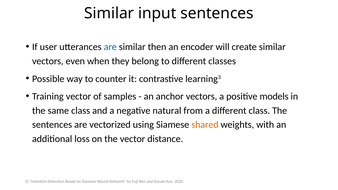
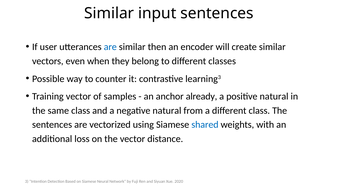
anchor vectors: vectors -> already (202, 96)
positive models: models -> natural (274, 96)
shared colour: orange -> blue (205, 125)
